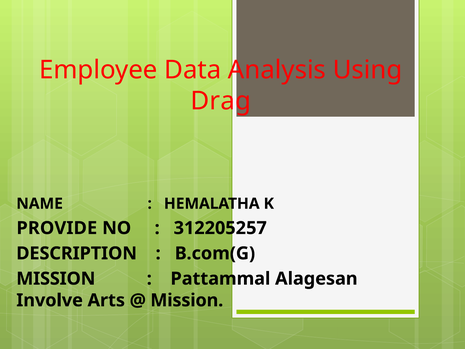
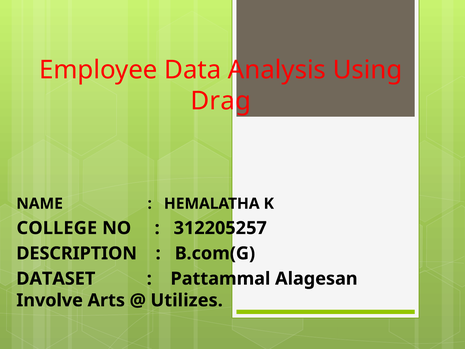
PROVIDE: PROVIDE -> COLLEGE (57, 228)
MISSION: MISSION -> DATASET (56, 278)
Mission: Mission -> Utilizes (187, 300)
